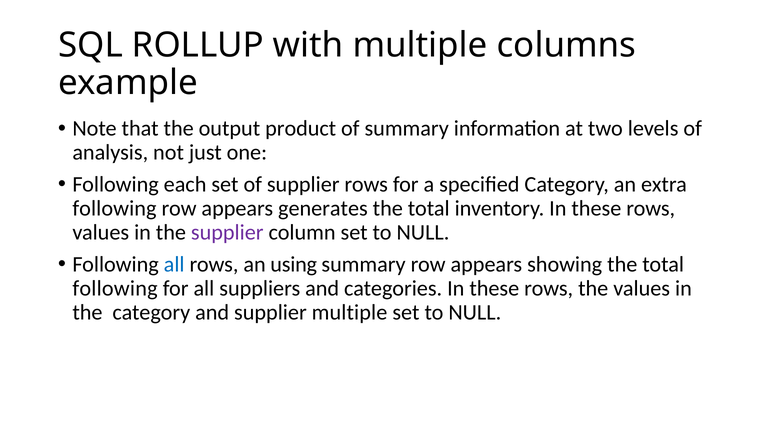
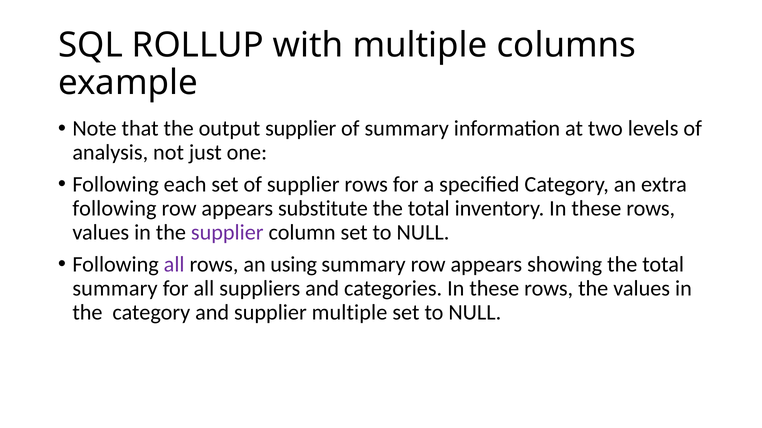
output product: product -> supplier (301, 129)
generates: generates -> substitute (323, 209)
all colour: blue -> purple (174, 265)
following: following -> summary (115, 289)
